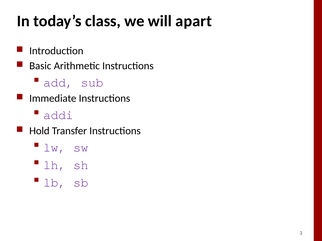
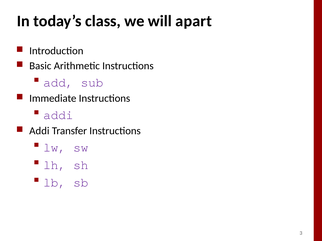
Hold: Hold -> Addi (39, 131)
